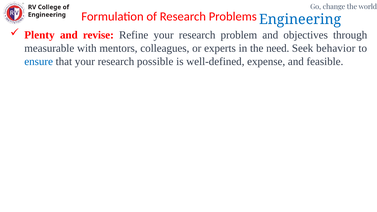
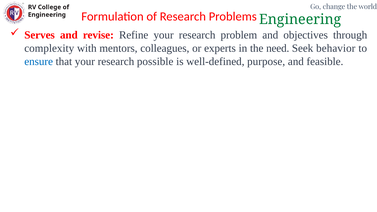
Engineering colour: blue -> green (300, 20)
Plenty: Plenty -> Serves (40, 35)
measurable: measurable -> complexity (49, 48)
expense: expense -> purpose (266, 61)
